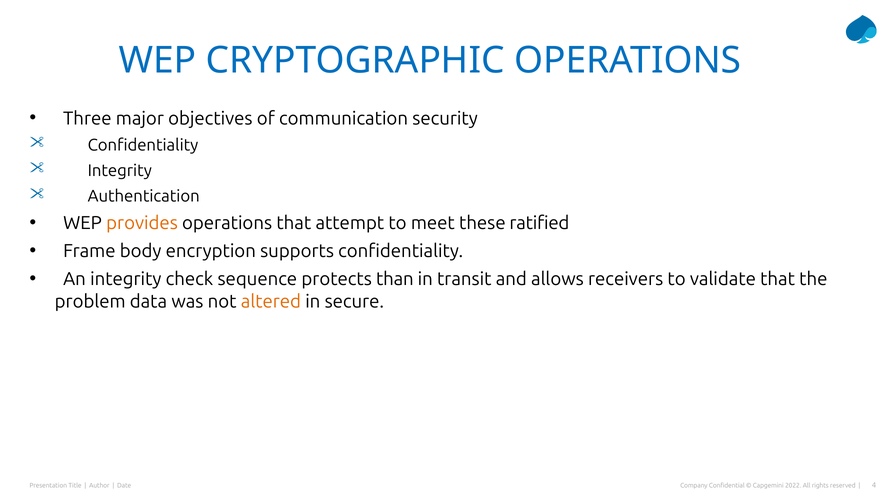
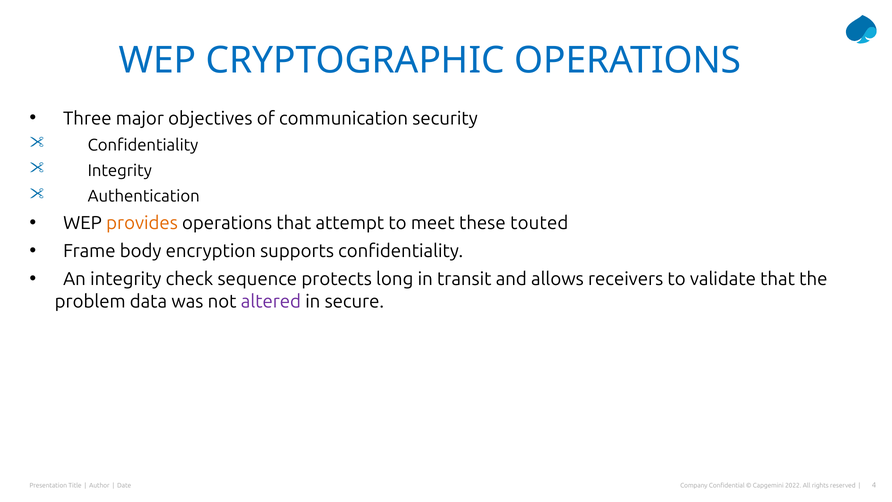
ratified: ratified -> touted (539, 223)
than: than -> long (395, 279)
altered colour: orange -> purple (271, 301)
